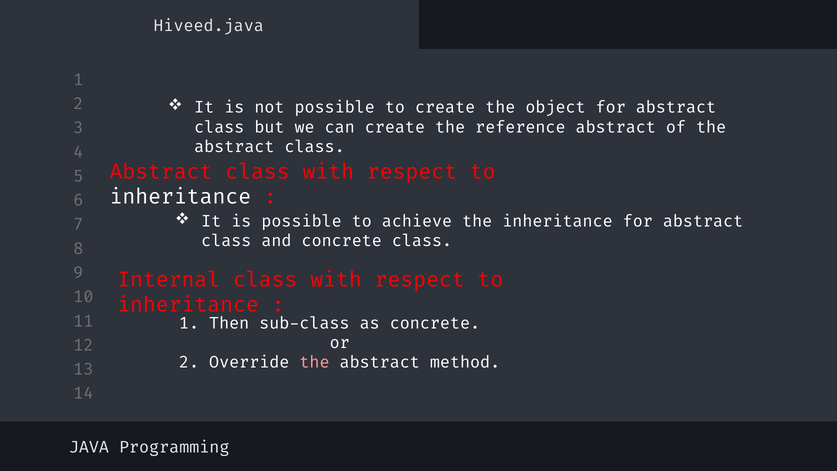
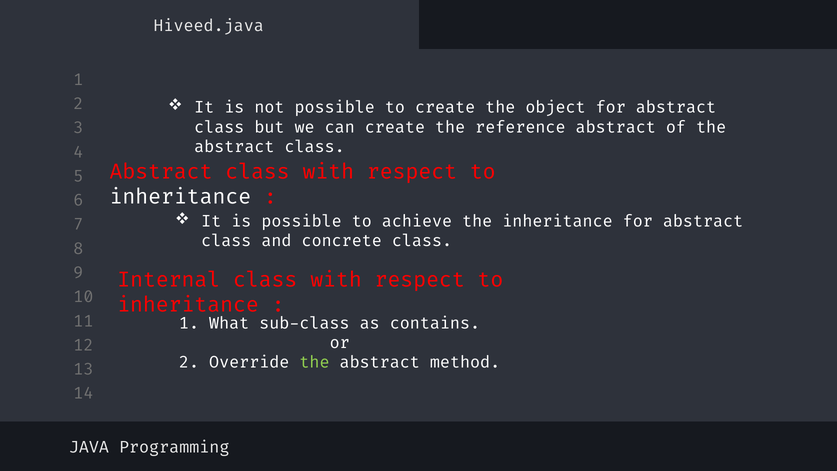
Then: Then -> What (229, 323)
as concrete: concrete -> contains (435, 323)
the colour: pink -> light green (314, 362)
